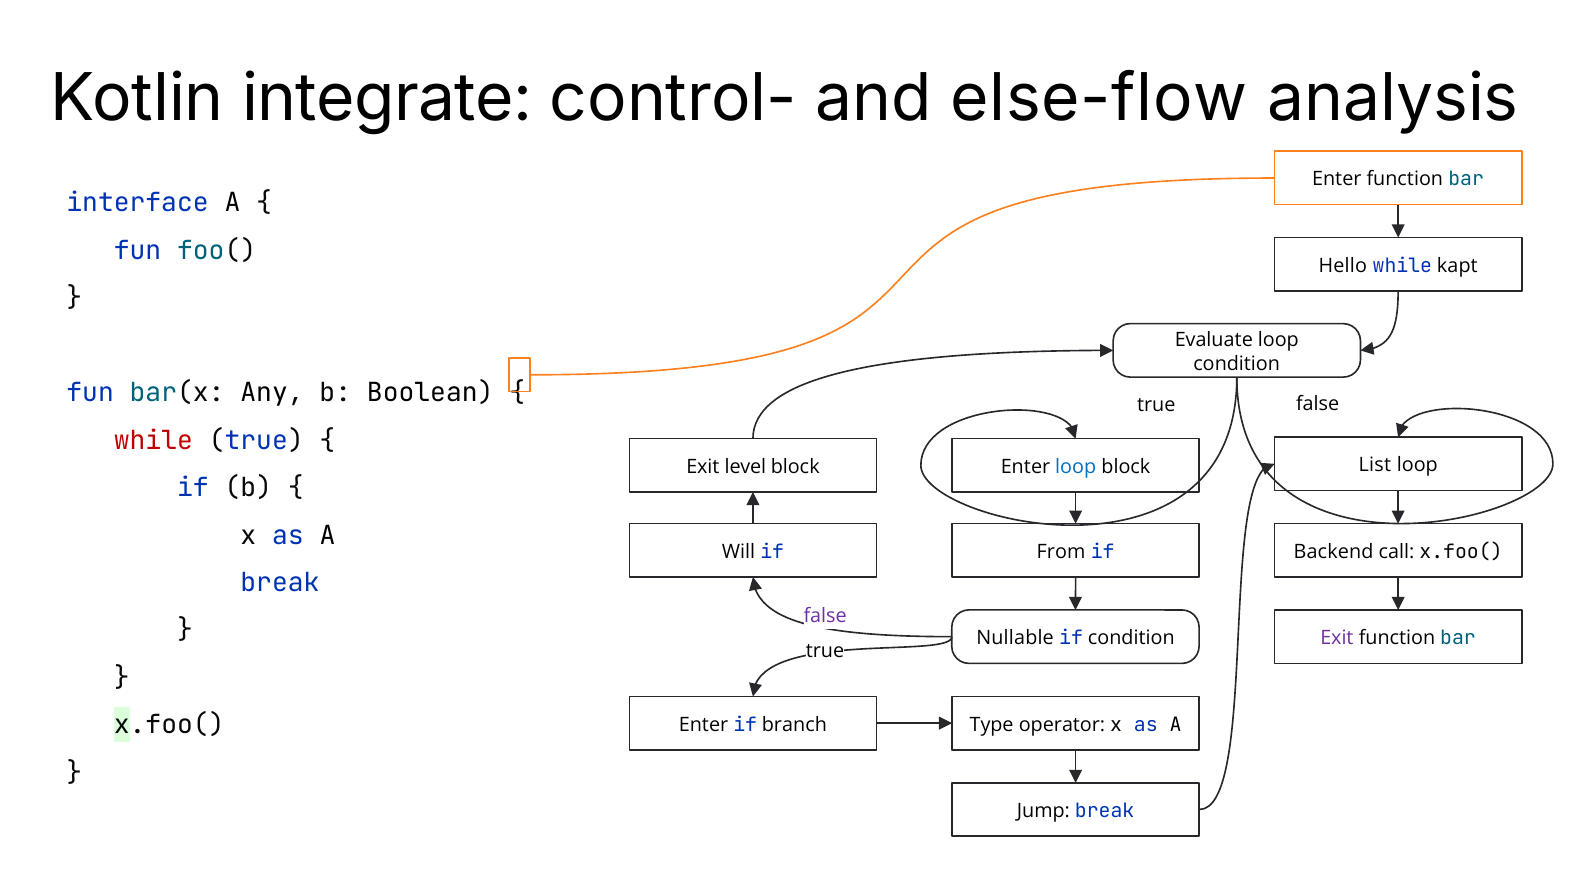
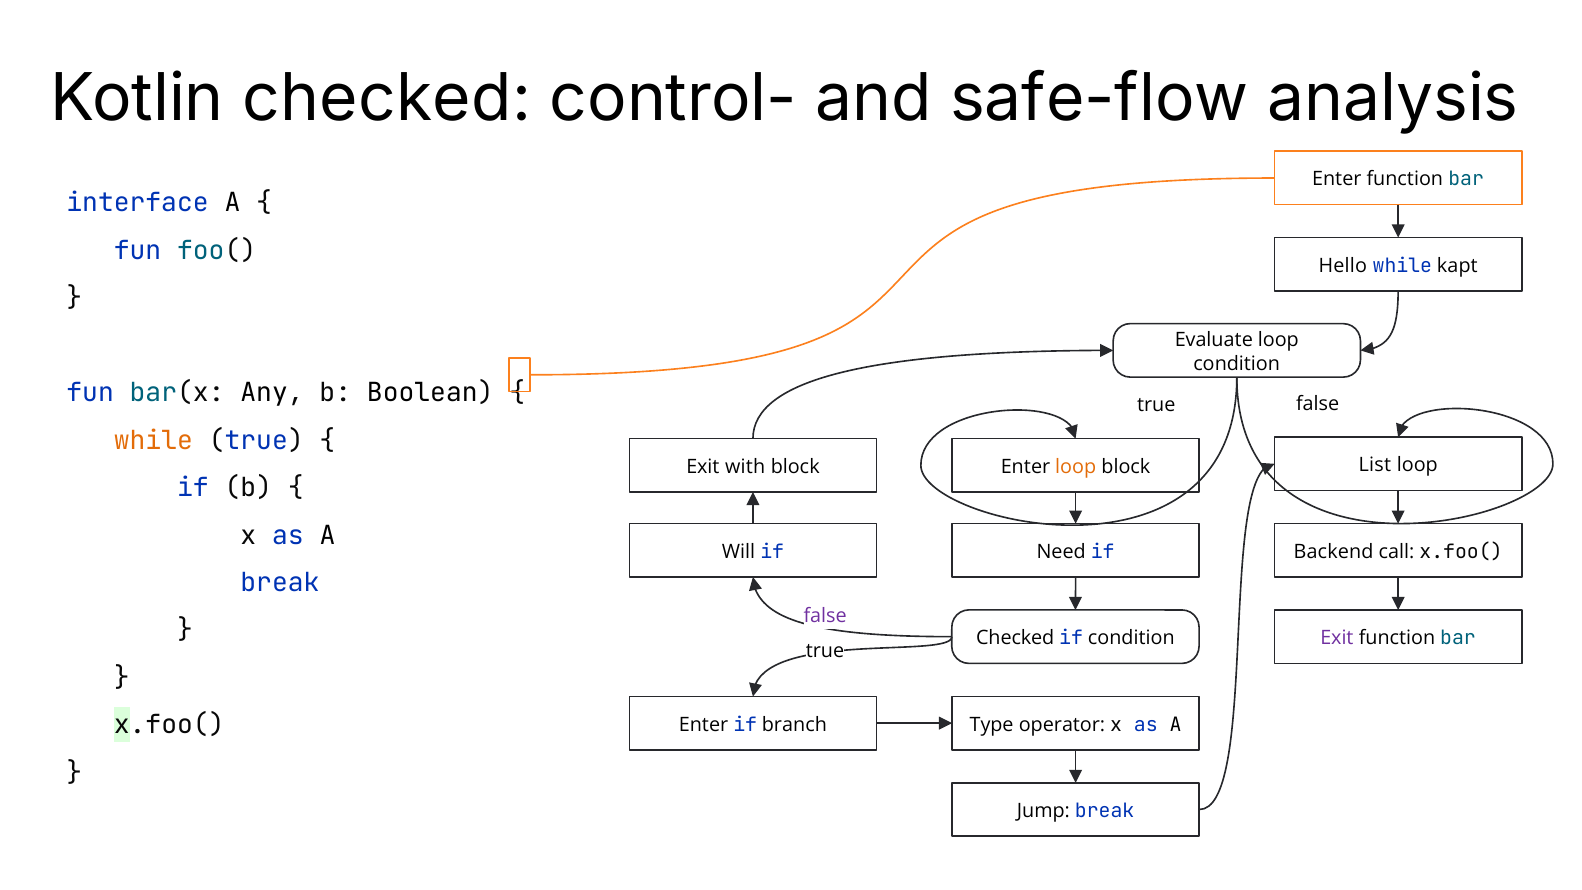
Kotlin integrate: integrate -> checked (387, 99)
else-flow: else-flow -> safe-flow (1099, 99)
while colour: red -> orange (153, 440)
level: level -> with (745, 467)
loop colour: blue -> orange (1076, 467)
From: From -> Need (1061, 552)
Nullable: Nullable -> Checked (1015, 638)
